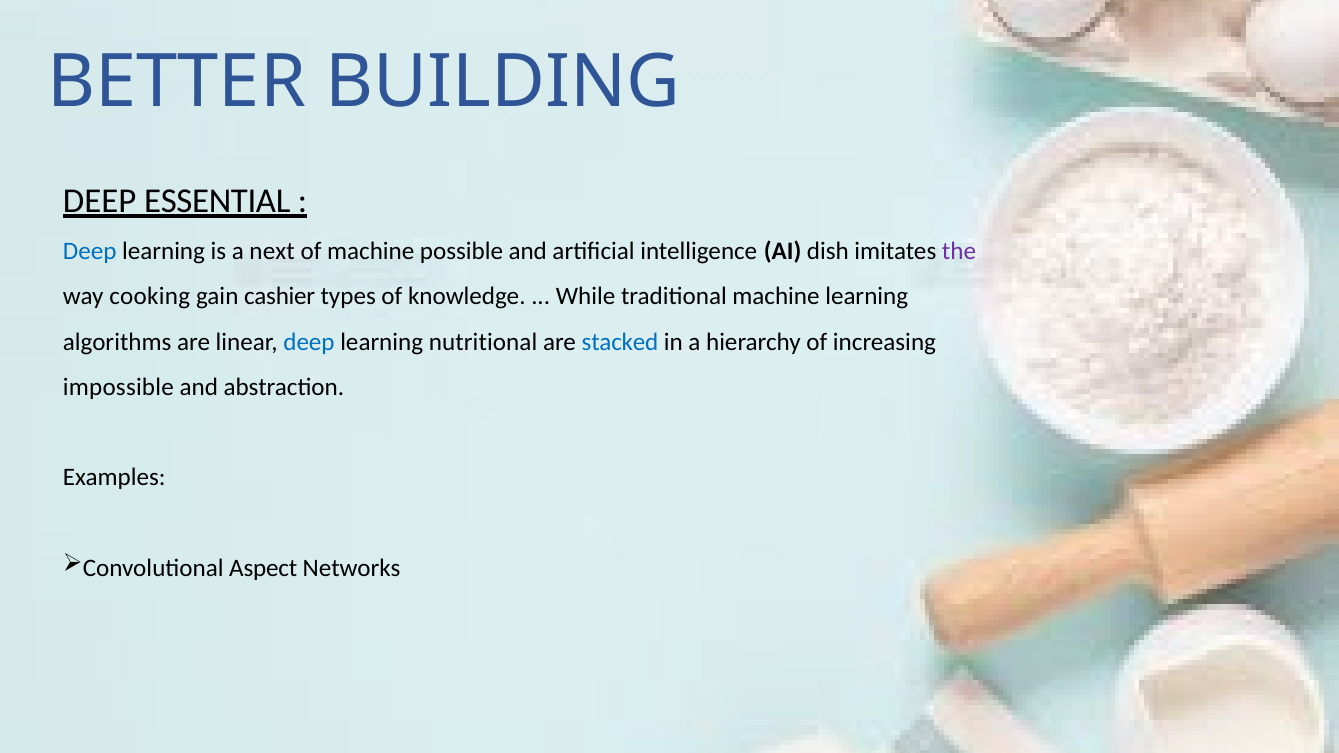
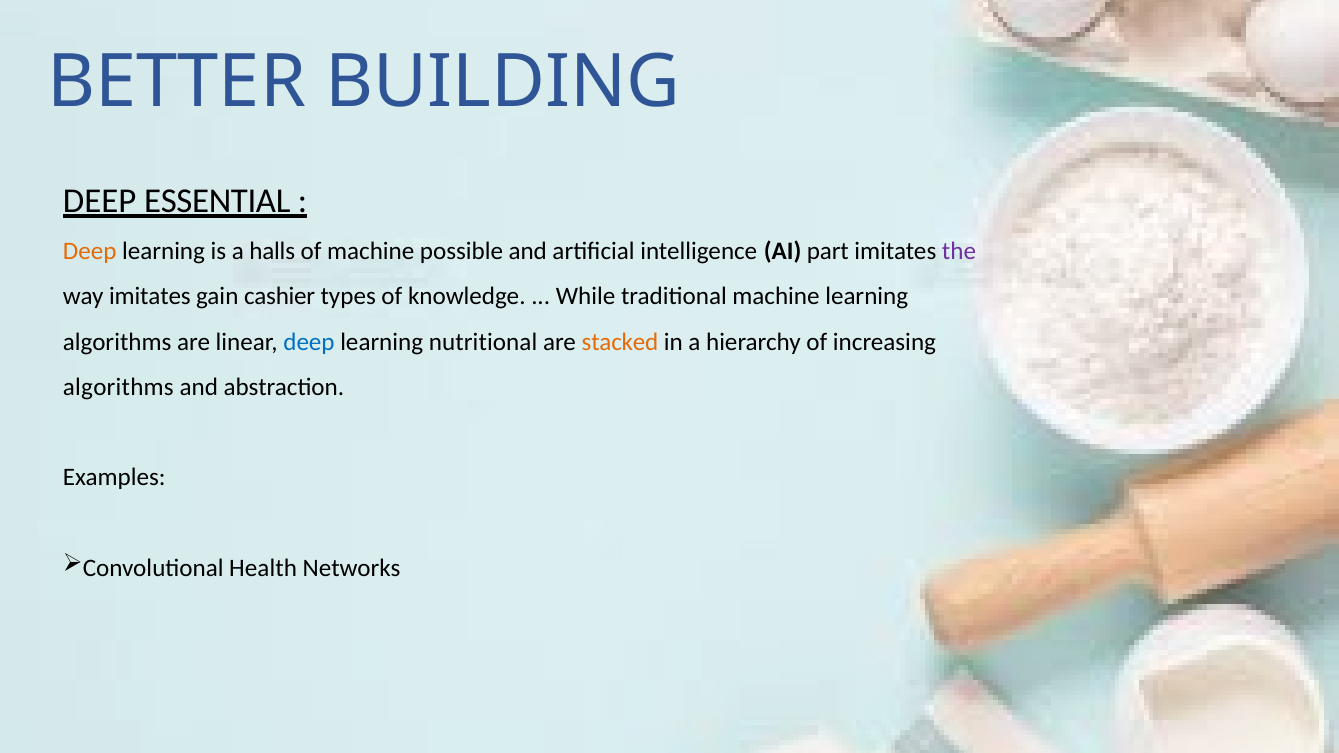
Deep colour: blue -> orange (90, 252)
next: next -> halls (272, 252)
dish: dish -> part (828, 252)
way cooking: cooking -> imitates (150, 297)
stacked colour: blue -> orange (620, 342)
impossible: impossible -> algorithms (118, 387)
Aspect: Aspect -> Health (263, 568)
